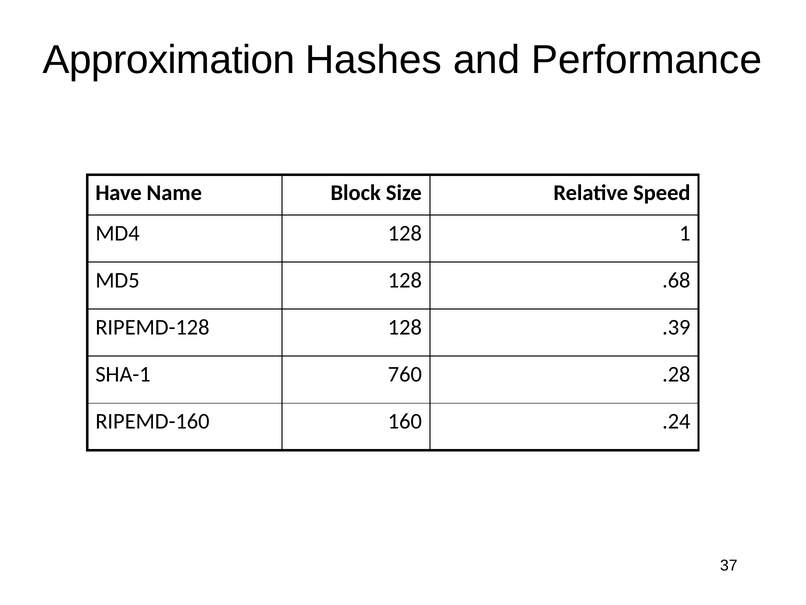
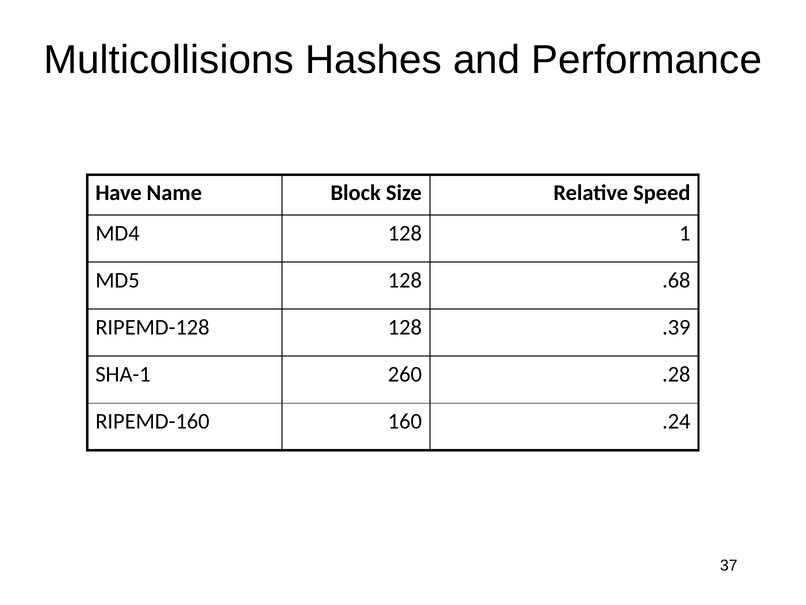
Approximation: Approximation -> Multicollisions (169, 60)
760: 760 -> 260 (405, 374)
